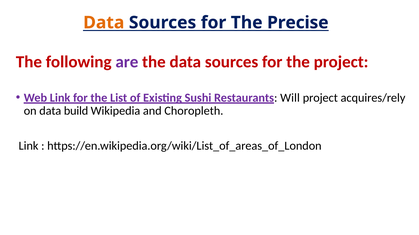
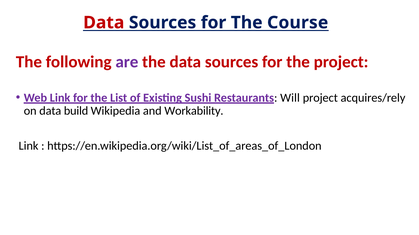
Data colour: orange -> red (104, 23)
Precise: Precise -> Course (298, 23)
Choropleth: Choropleth -> Workability (194, 111)
